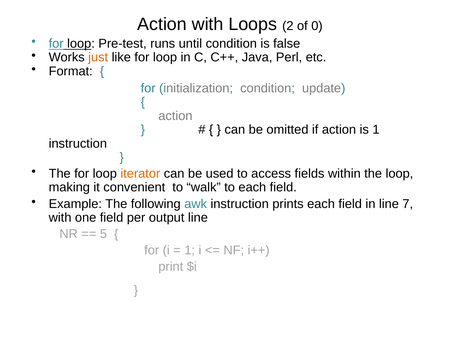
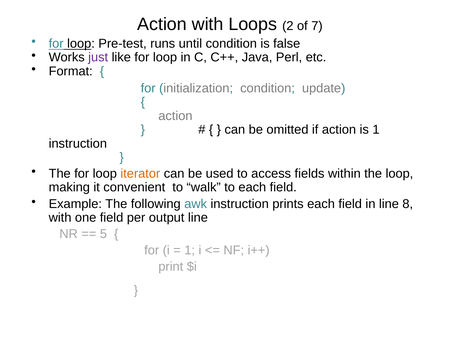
0: 0 -> 7 (317, 26)
just colour: orange -> purple (98, 57)
7: 7 -> 8 (408, 204)
